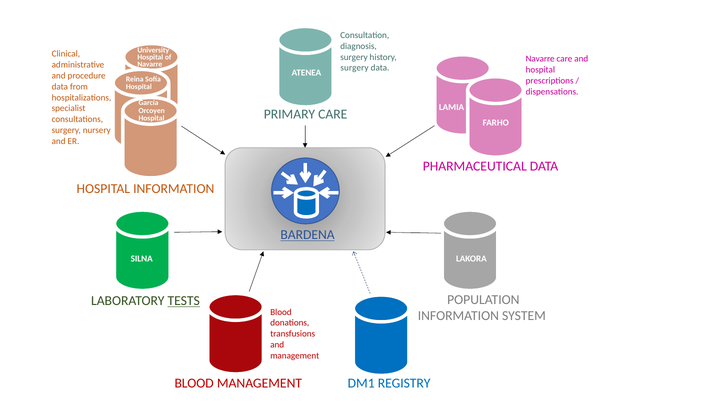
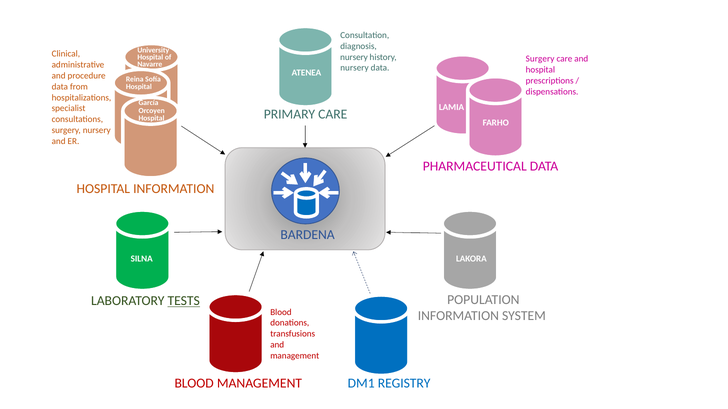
surgery: surgery -> nursery (354, 57)
Navarre: Navarre -> Surgery (540, 59)
surgery: surgery -> nursery (354, 68)
BARDENA underline: present -> none (308, 235)
